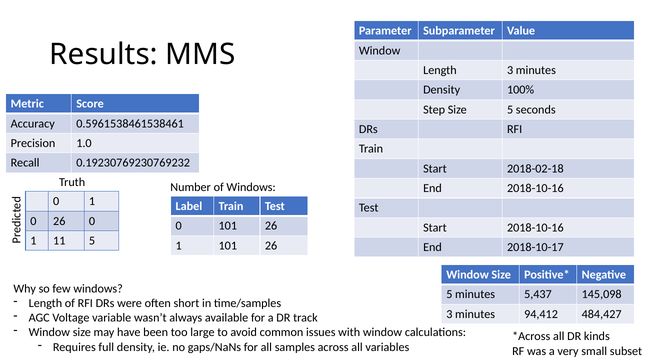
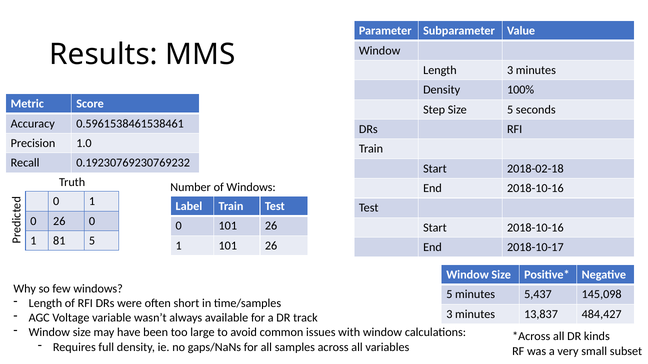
11: 11 -> 81 (59, 241)
94,412: 94,412 -> 13,837 (541, 314)
